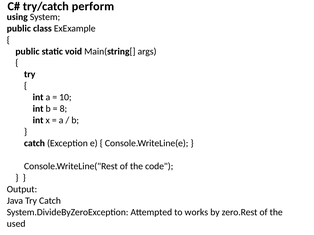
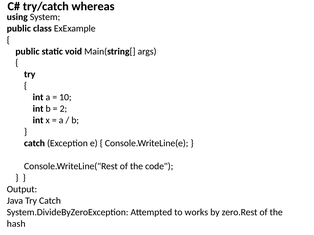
perform: perform -> whereas (93, 6)
8: 8 -> 2 (63, 109)
used: used -> hash (16, 224)
